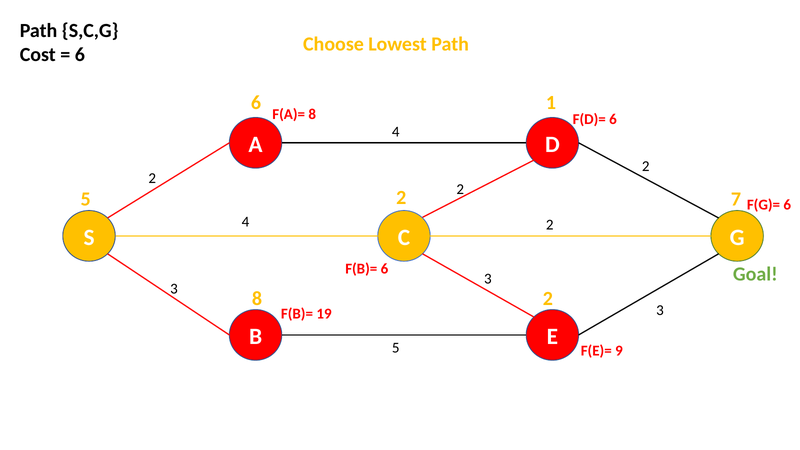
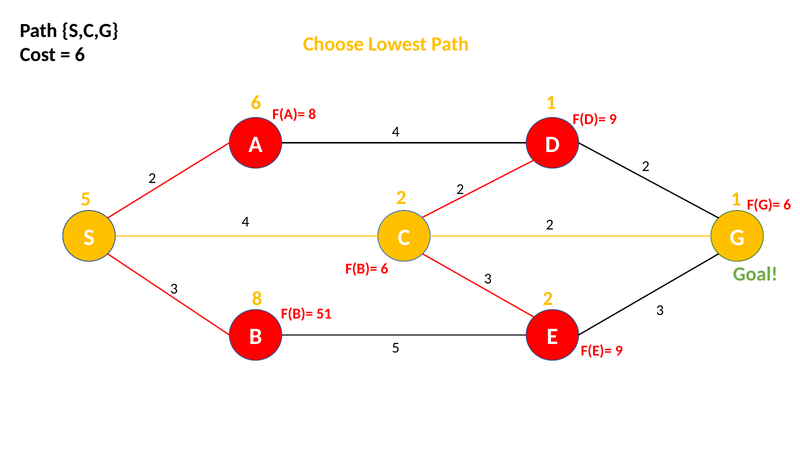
F(D)= 6: 6 -> 9 (613, 119)
5 7: 7 -> 1 (736, 199)
19: 19 -> 51 (324, 314)
